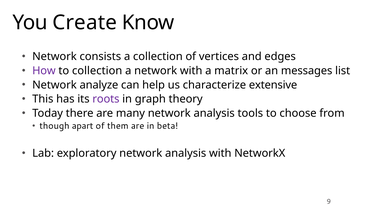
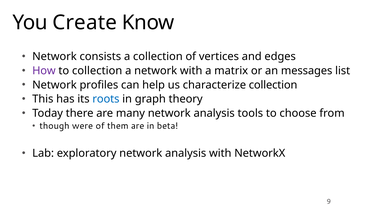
analyze: analyze -> profiles (99, 85)
characterize extensive: extensive -> collection (273, 85)
roots colour: purple -> blue (106, 99)
apart: apart -> were (83, 126)
